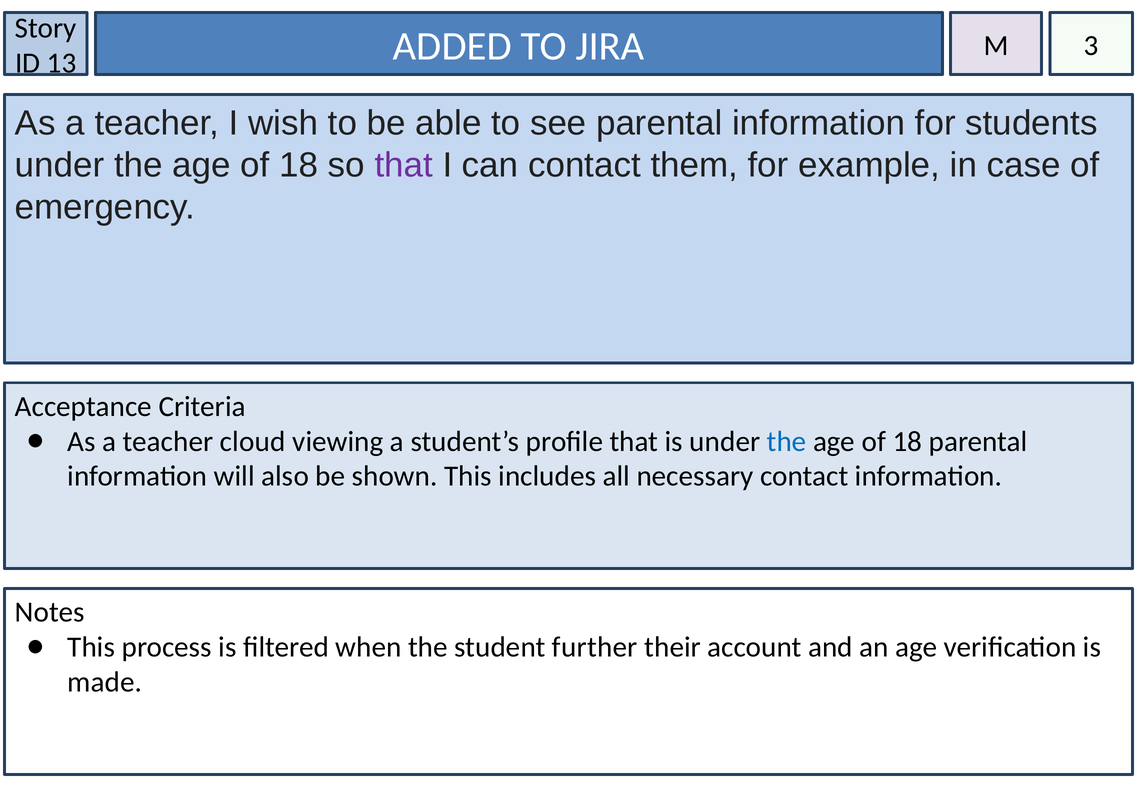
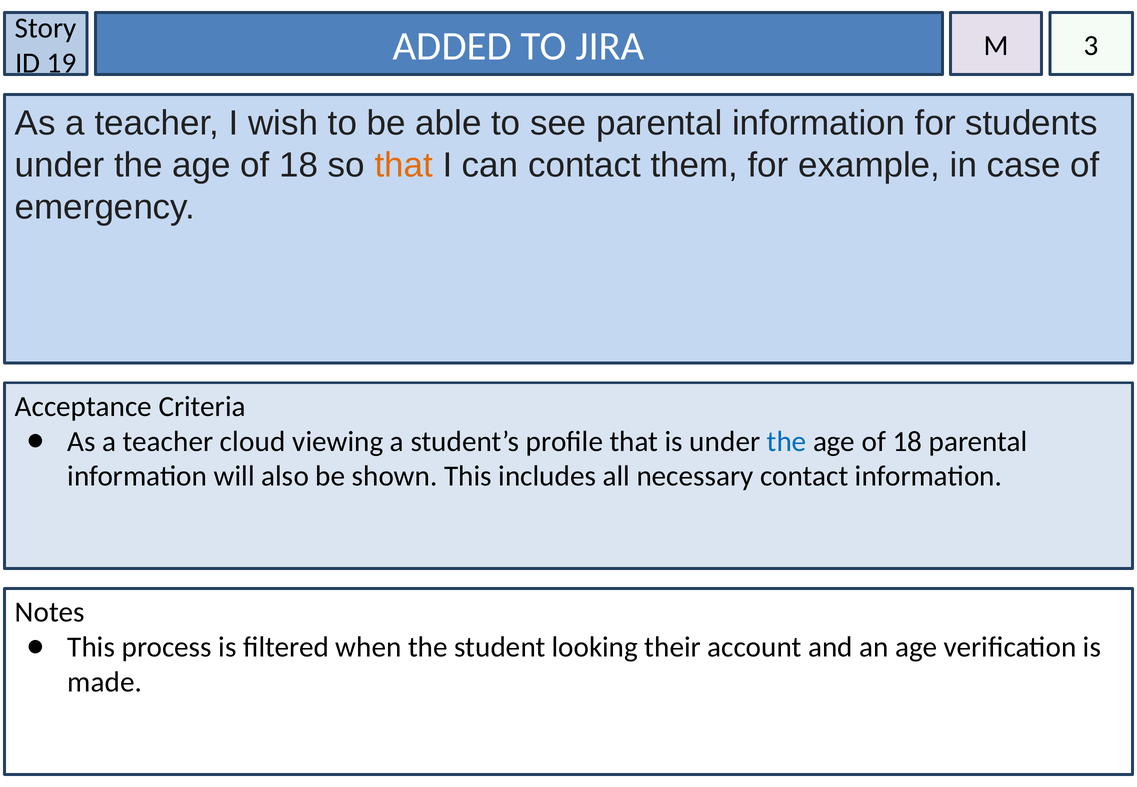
13: 13 -> 19 (62, 63)
that colour: purple -> orange (404, 165)
further: further -> looking (595, 647)
